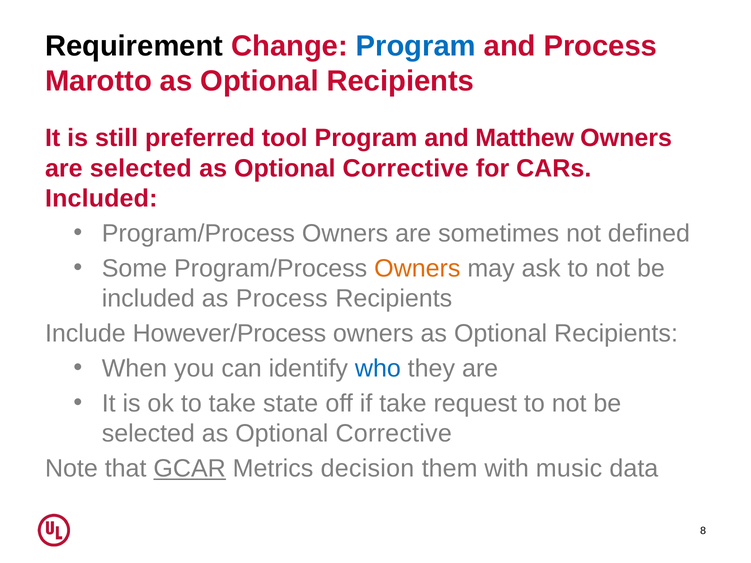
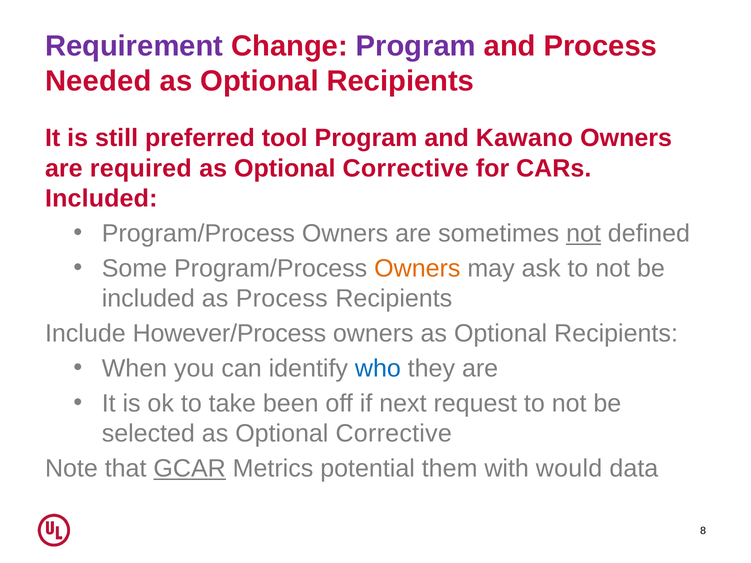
Requirement colour: black -> purple (134, 46)
Program colour: blue -> purple (416, 46)
Marotto: Marotto -> Needed (98, 81)
Matthew: Matthew -> Kawano (524, 138)
are selected: selected -> required (141, 168)
not underline: none -> present (584, 233)
state: state -> been (291, 404)
if take: take -> next (403, 404)
decision: decision -> potential (368, 469)
music: music -> would (569, 469)
